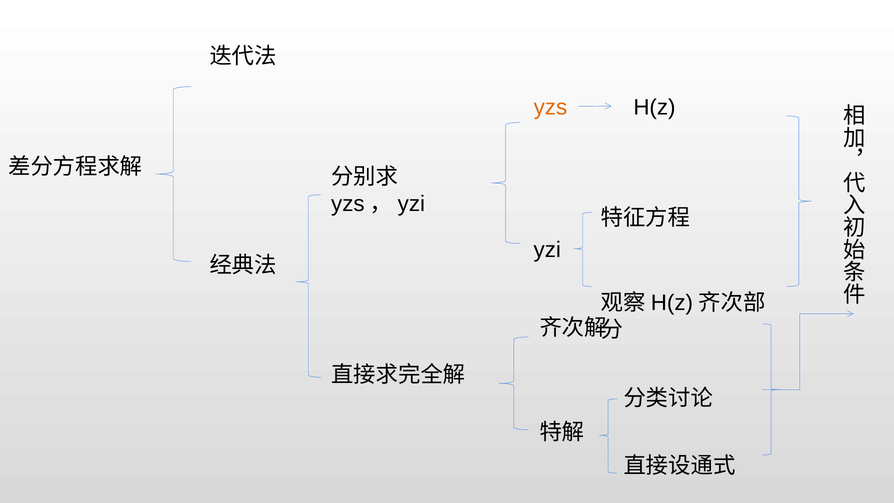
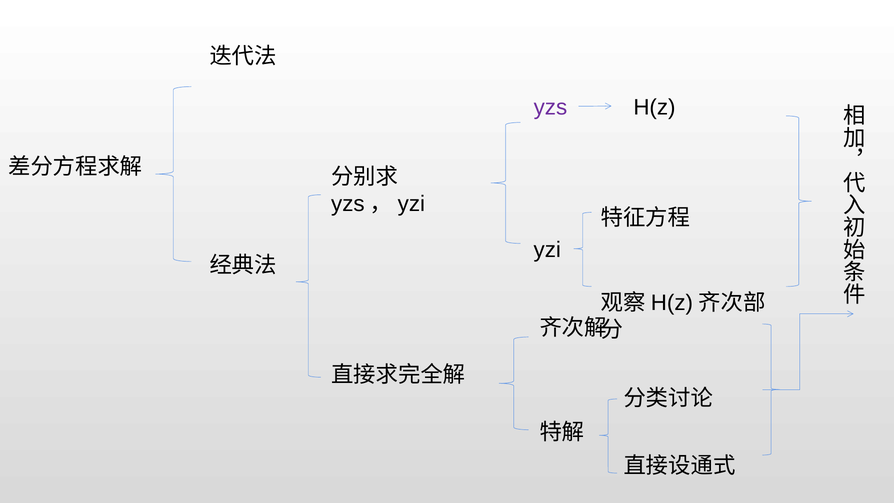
yzs colour: orange -> purple (550, 107)
